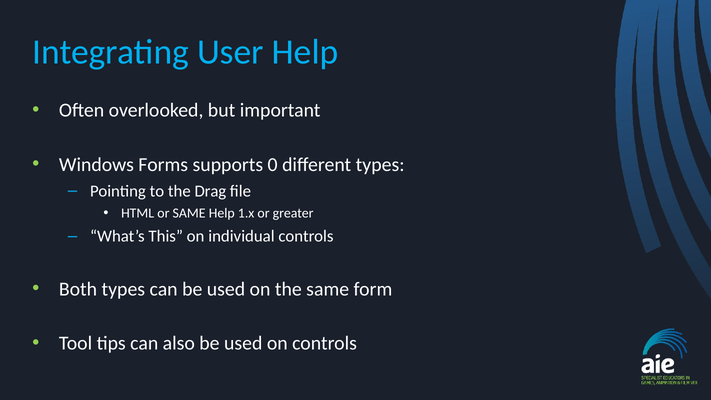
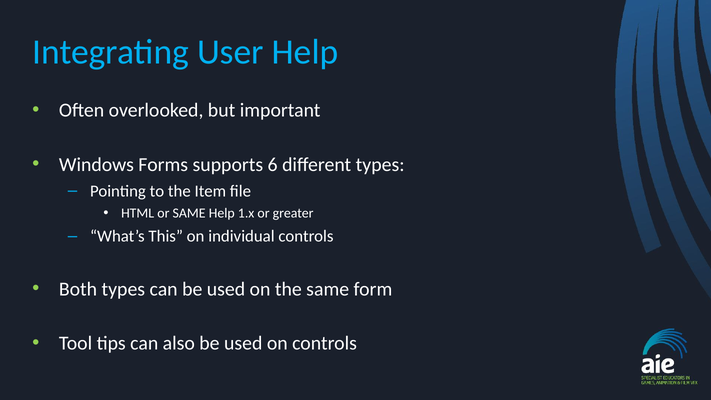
0: 0 -> 6 (273, 165)
Drag: Drag -> Item (210, 191)
